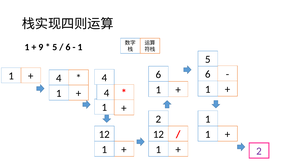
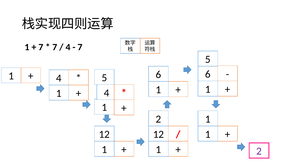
9: 9 -> 7 (41, 47)
5: 5 -> 7 (55, 47)
6: 6 -> 4 (68, 47)
1: 1 -> 7 (80, 47)
4: 4 -> 5 (104, 78)
